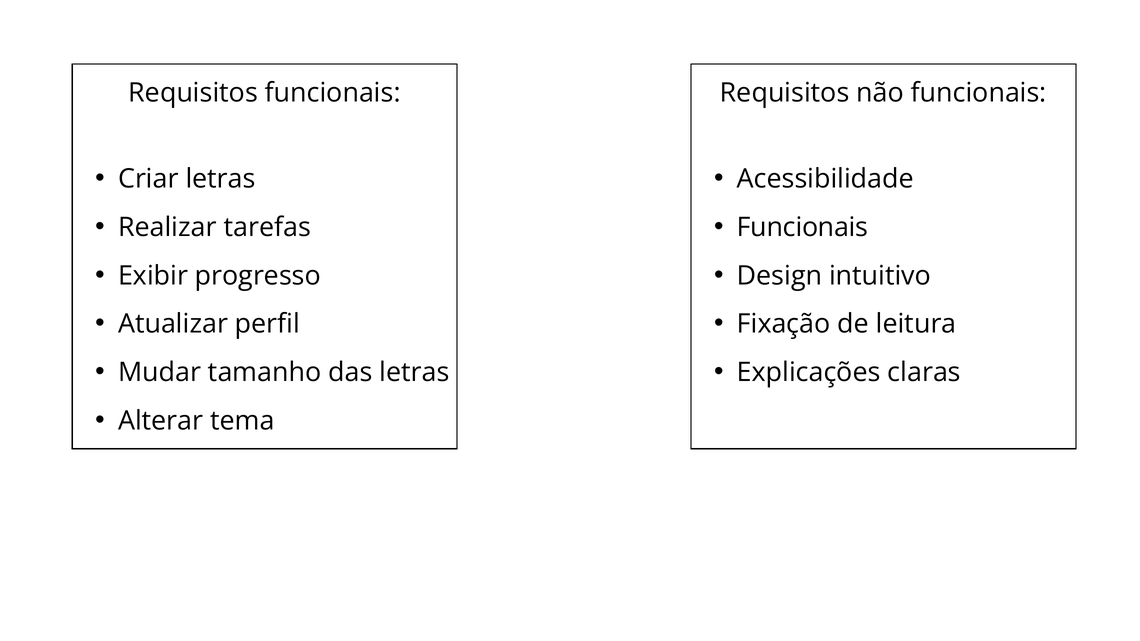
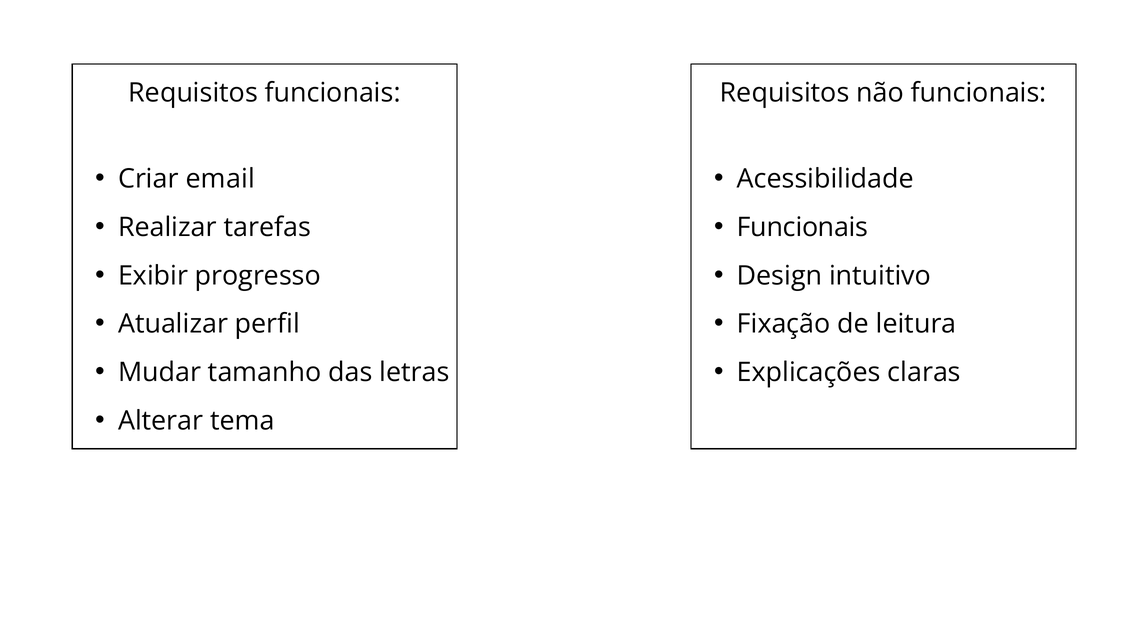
Criar letras: letras -> email (220, 179)
